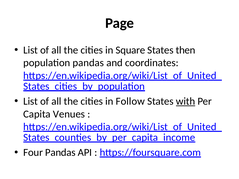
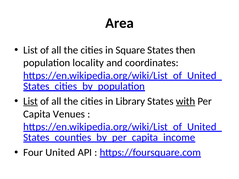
Page: Page -> Area (120, 23)
population pandas: pandas -> locality (88, 63)
List underline: none -> present (31, 101)
Follow: Follow -> Library (130, 101)
Four Pandas: Pandas -> United (60, 153)
